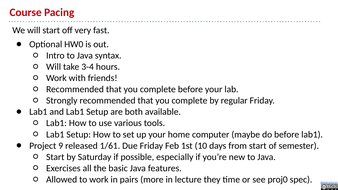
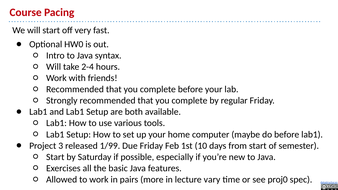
3-4: 3-4 -> 2-4 (88, 67)
9: 9 -> 3 (61, 146)
1/61: 1/61 -> 1/99 (110, 146)
they: they -> vary (212, 180)
